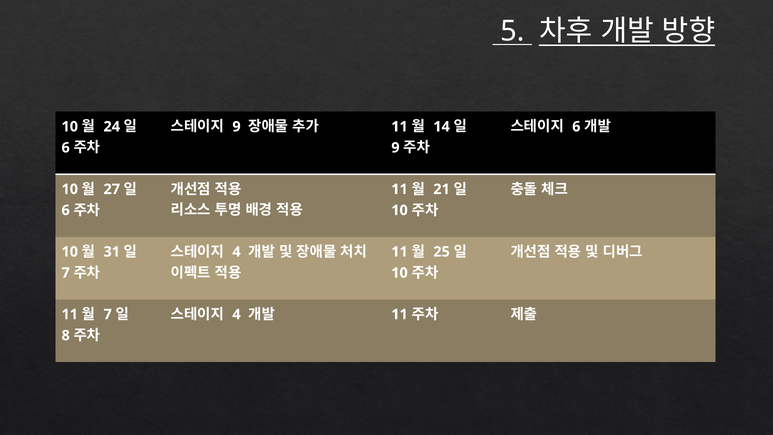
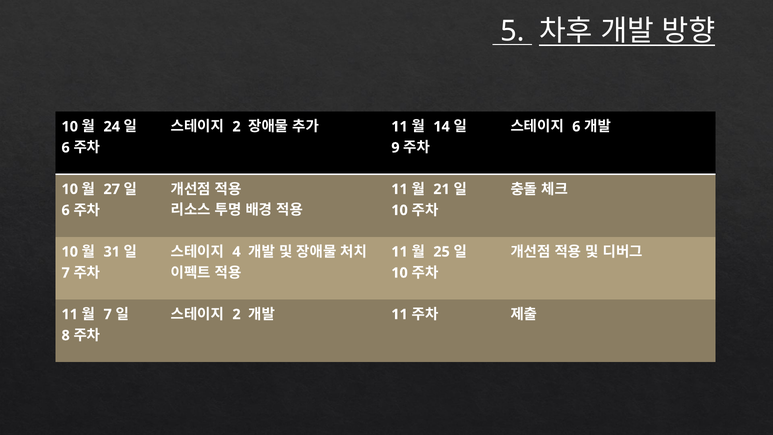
9: 9 -> 2 (237, 127)
4: 4 -> 2 (237, 314)
